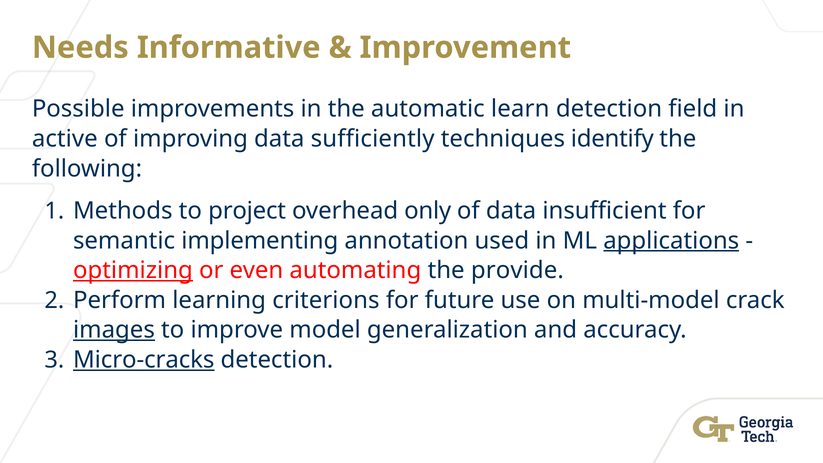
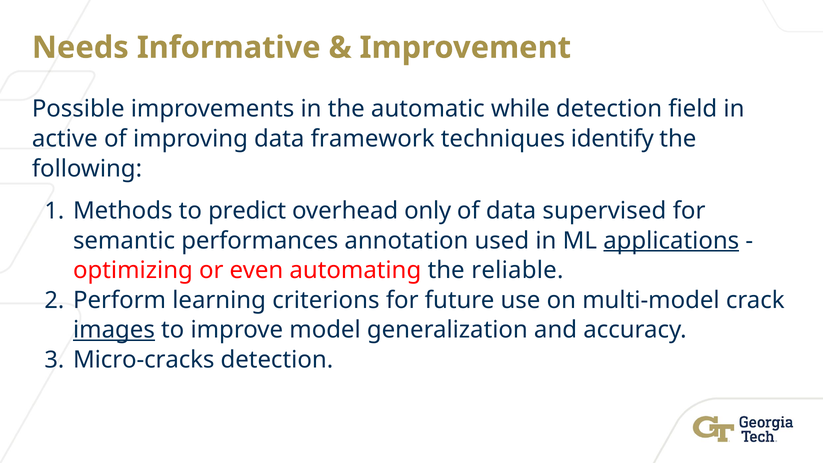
learn: learn -> while (520, 109)
sufficiently: sufficiently -> framework (373, 139)
project: project -> predict (247, 211)
insufficient: insufficient -> supervised (604, 211)
implementing: implementing -> performances (260, 241)
optimizing underline: present -> none (133, 270)
provide: provide -> reliable (517, 270)
Micro-cracks underline: present -> none (144, 360)
